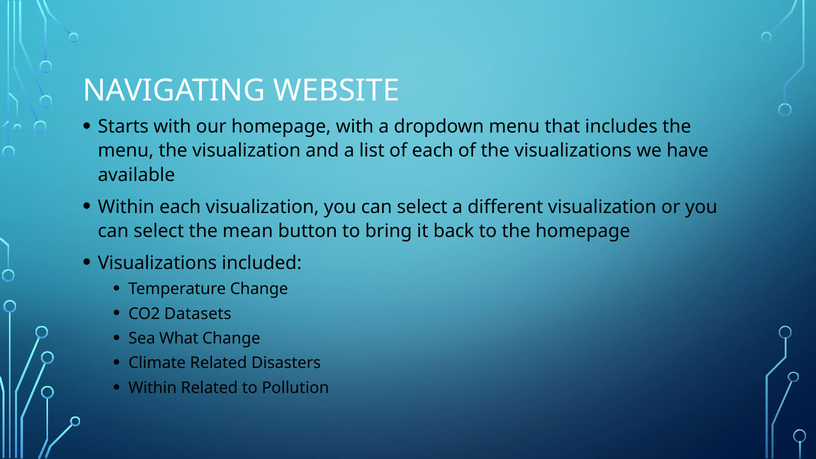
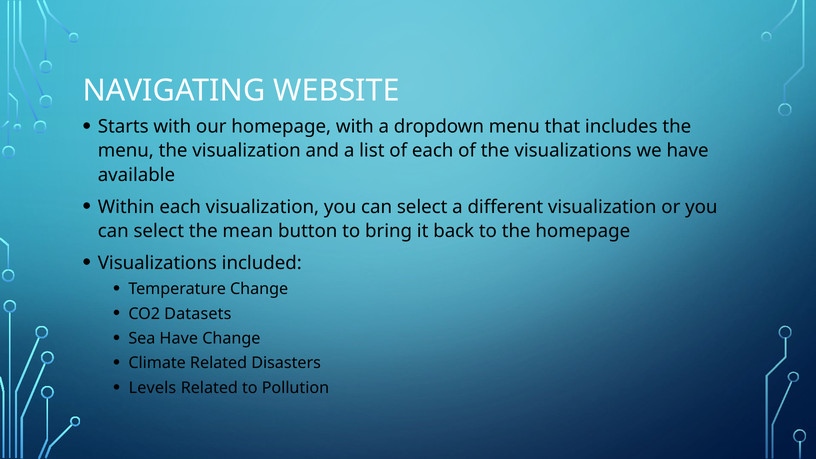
Sea What: What -> Have (179, 338)
Within: Within -> Levels (152, 388)
